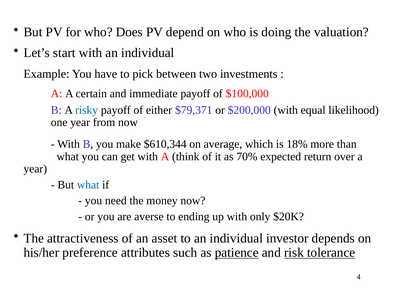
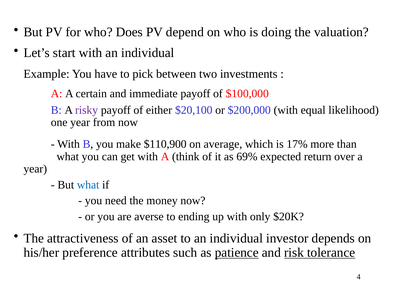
risky colour: blue -> purple (87, 110)
$79,371: $79,371 -> $20,100 (194, 110)
$610,344: $610,344 -> $110,900 (165, 144)
18%: 18% -> 17% (297, 144)
70%: 70% -> 69% (247, 156)
